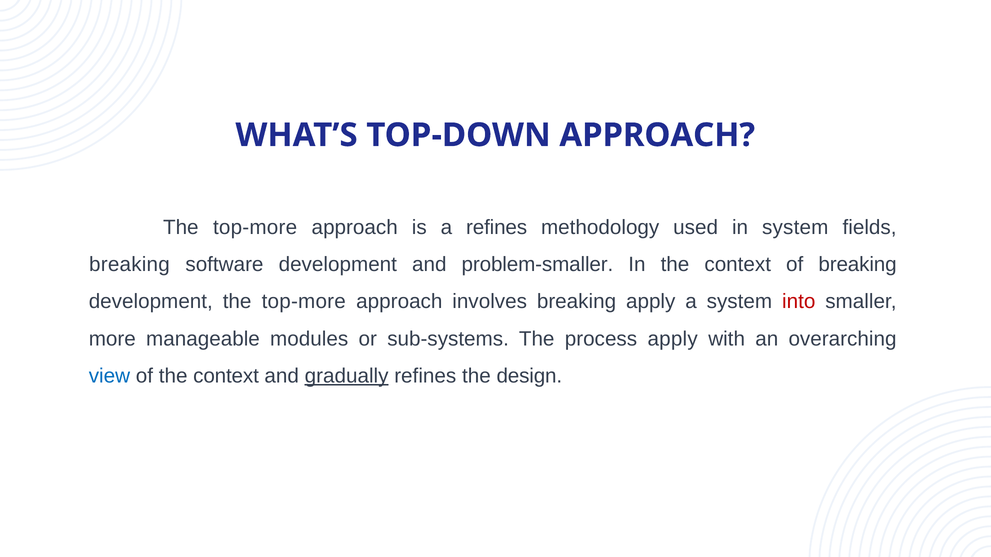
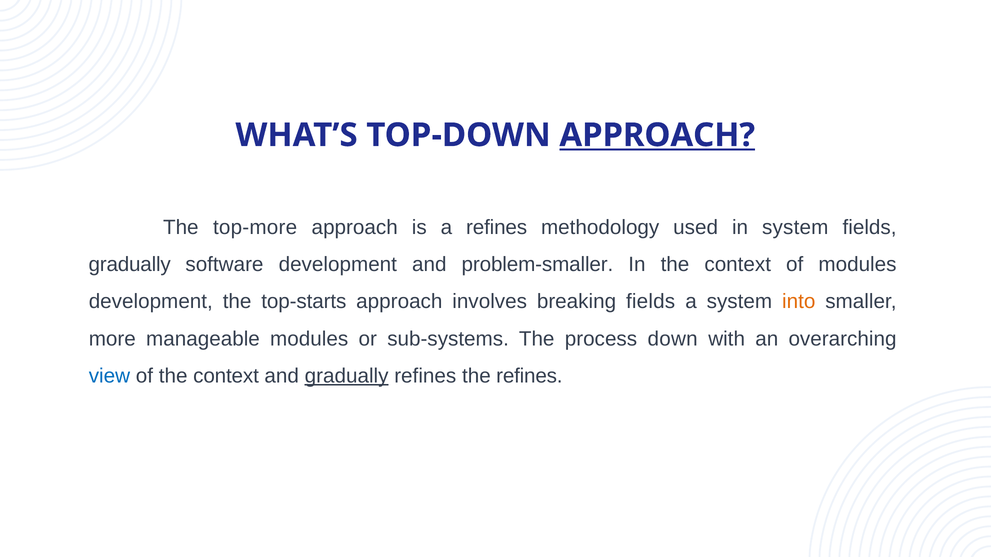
APPROACH underline: none -> present (657, 135)
breaking: breaking -> gradually (130, 265)
of breaking: breaking -> modules (857, 265)
development the top-more: top-more -> top-starts (304, 302)
breaking apply: apply -> fields (651, 302)
into colour: red -> orange (799, 302)
process apply: apply -> down (673, 339)
the design: design -> refines (529, 376)
